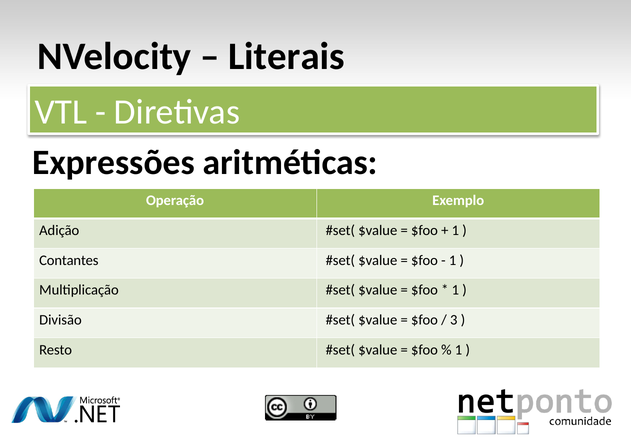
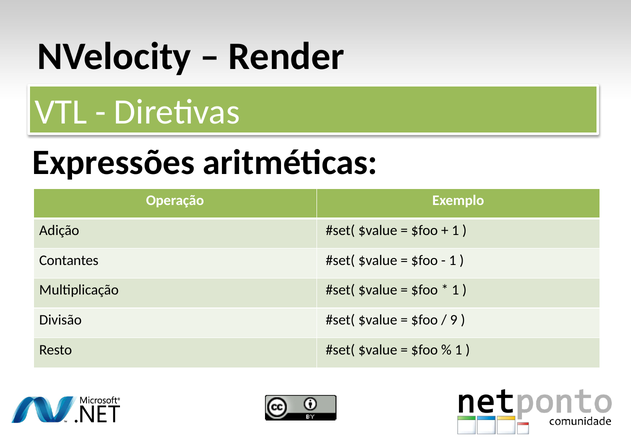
Literais: Literais -> Render (286, 57)
3: 3 -> 9 (454, 320)
